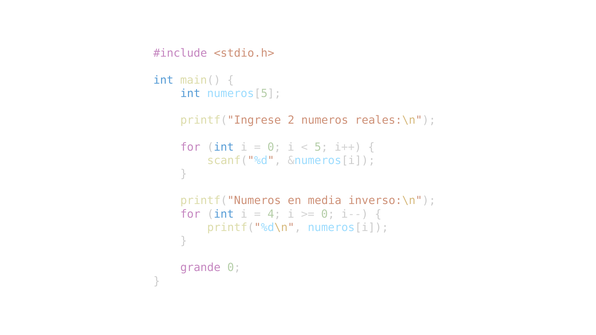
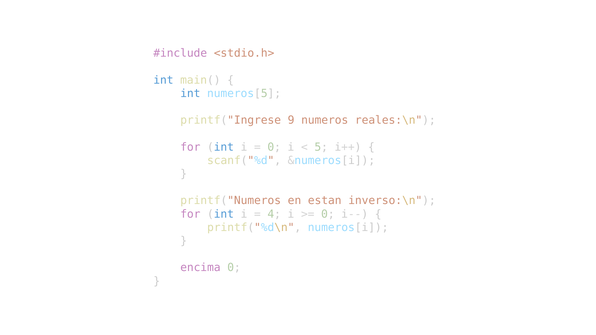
2: 2 -> 9 (291, 120)
media: media -> estan (325, 201)
grande: grande -> encima (200, 268)
